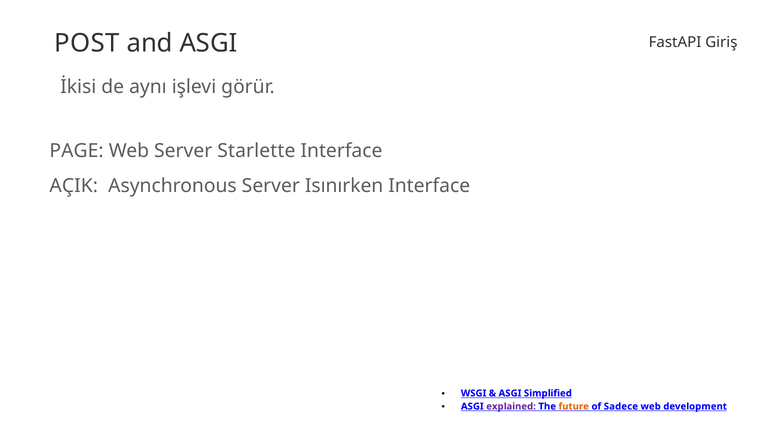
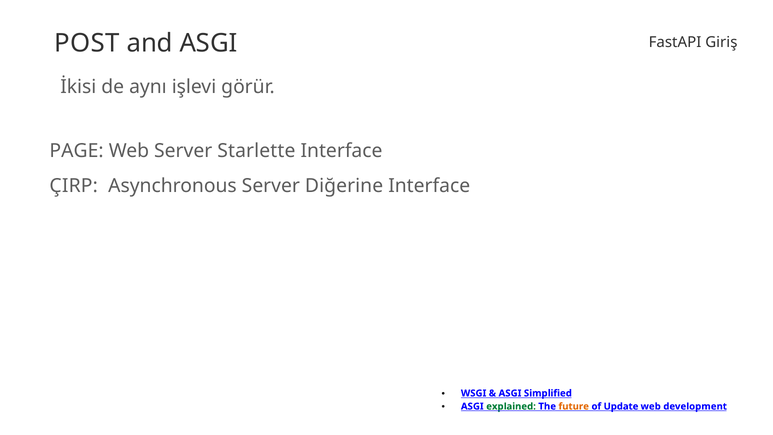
AÇIK: AÇIK -> ÇIRP (74, 186)
Isınırken: Isınırken -> Diğerine (344, 186)
explained colour: purple -> green (511, 406)
Sadece: Sadece -> Update (621, 406)
